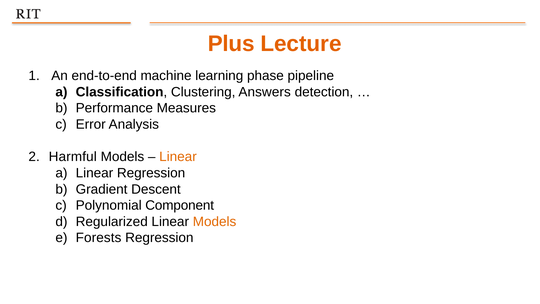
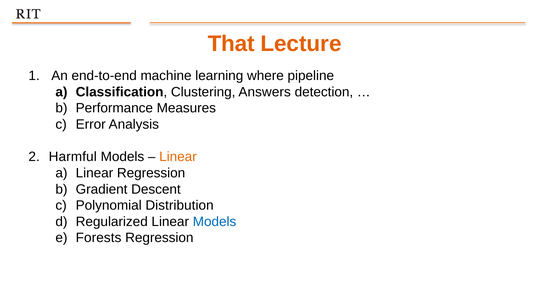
Plus: Plus -> That (231, 44)
phase: phase -> where (265, 76)
Component: Component -> Distribution (180, 205)
Models colour: orange -> blue (215, 221)
